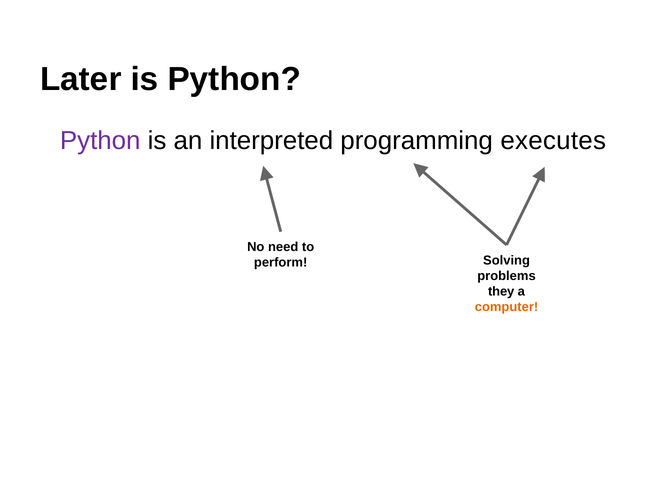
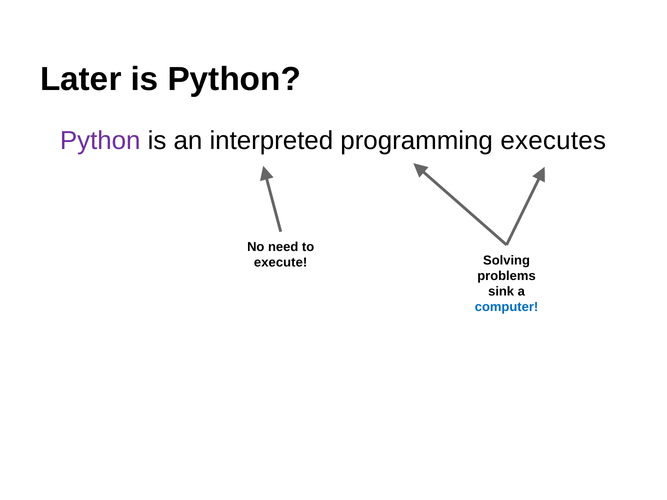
perform: perform -> execute (281, 263)
they: they -> sink (501, 292)
computer colour: orange -> blue (507, 307)
